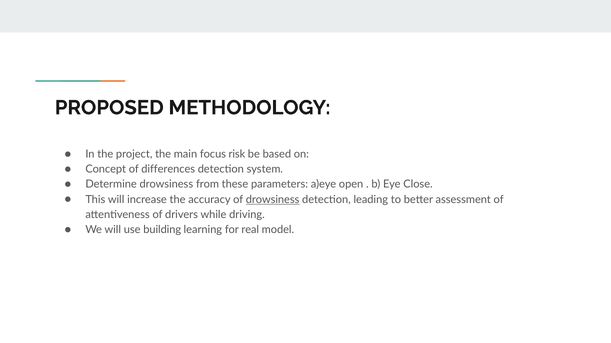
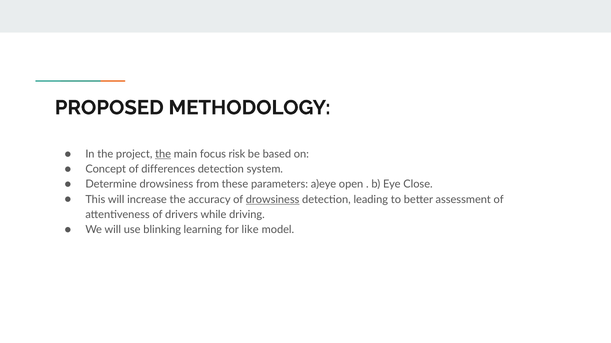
the underline: none -> present (163, 154)
building: building -> blinking (162, 230)
real: real -> like (250, 230)
